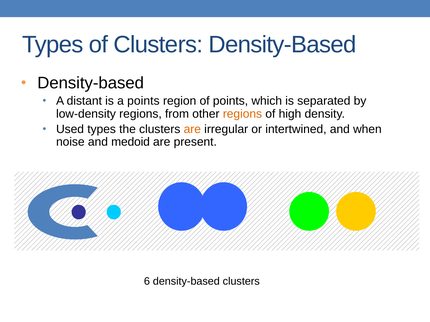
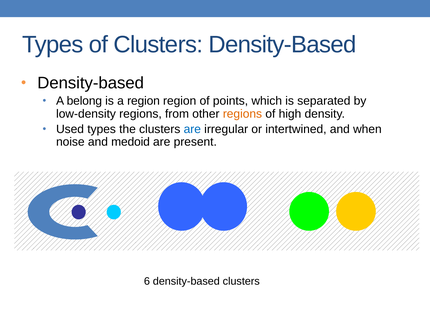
distant: distant -> belong (84, 101)
a points: points -> region (144, 101)
are colour: orange -> blue (192, 129)
